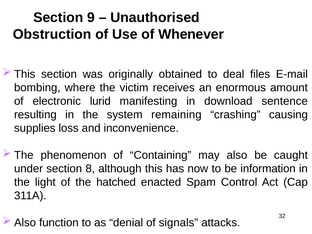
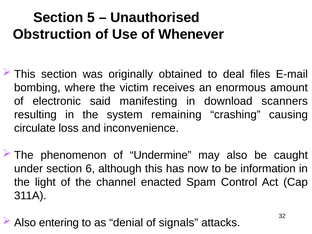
9: 9 -> 5 (91, 18)
lurid: lurid -> said (100, 101)
sentence: sentence -> scanners (285, 101)
supplies: supplies -> circulate (35, 128)
Containing: Containing -> Undermine (161, 155)
8: 8 -> 6 (90, 169)
hatched: hatched -> channel (116, 182)
function: function -> entering (59, 223)
